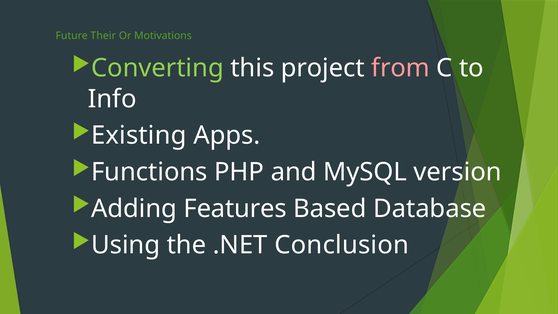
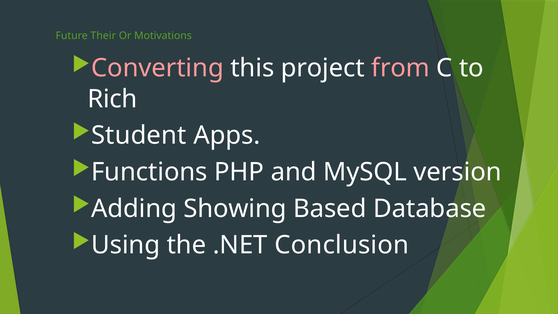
Converting colour: light green -> pink (157, 68)
Info: Info -> Rich (112, 99)
Existing: Existing -> Student (139, 135)
Features: Features -> Showing (235, 209)
